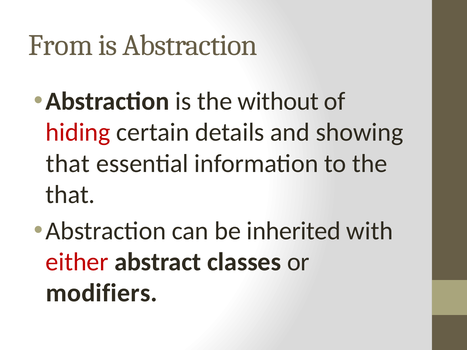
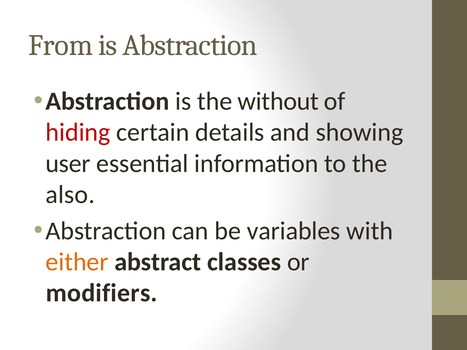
that: that -> user (68, 164)
that: that -> also (70, 195)
inherited: inherited -> variables (294, 231)
either colour: red -> orange (77, 262)
